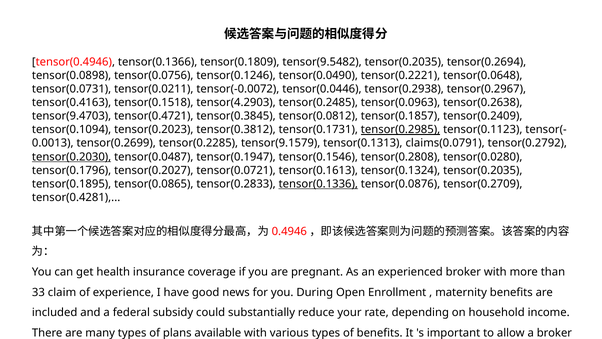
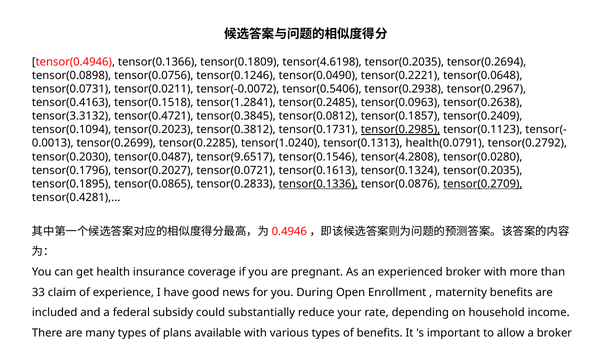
tensor(9.5482: tensor(9.5482 -> tensor(4.6198 (322, 62)
tensor(0.0446: tensor(0.0446 -> tensor(0.5406 (322, 89)
tensor(4.2903: tensor(4.2903 -> tensor(1.2841 (236, 102)
tensor(9.4703: tensor(9.4703 -> tensor(3.3132 (72, 116)
tensor(9.1579: tensor(9.1579 -> tensor(1.0240 (281, 143)
claims(0.0791: claims(0.0791 -> health(0.0791 (445, 143)
tensor(0.2030 underline: present -> none (72, 157)
tensor(0.1947: tensor(0.1947 -> tensor(9.6517 (236, 157)
tensor(0.2808: tensor(0.2808 -> tensor(4.2808 (401, 157)
tensor(0.2709 underline: none -> present (483, 184)
